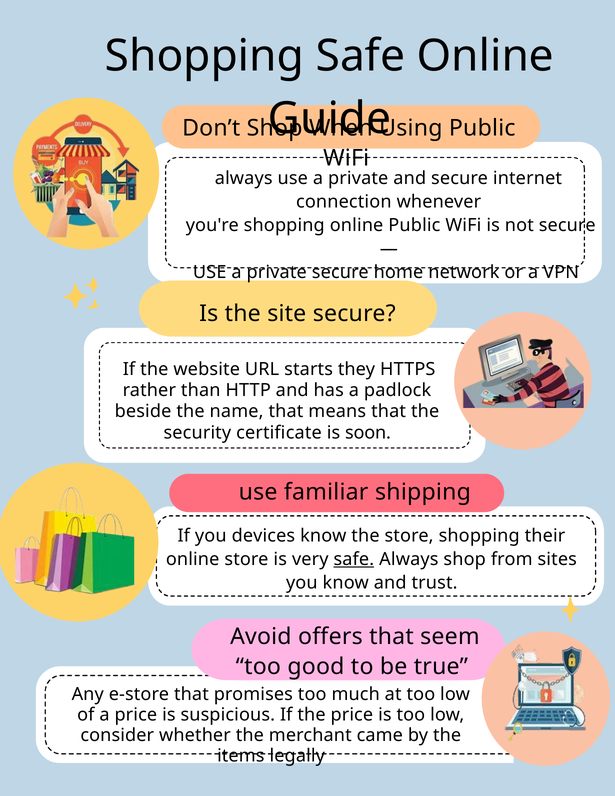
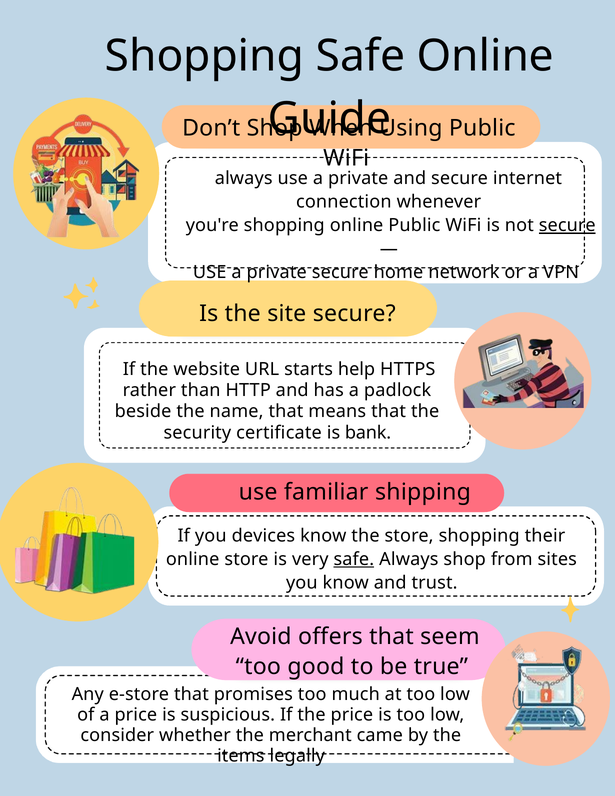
secure underline: none -> present (567, 225)
they: they -> help (357, 369)
soon: soon -> bank (368, 433)
